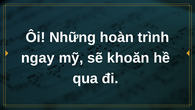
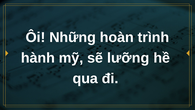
ngay: ngay -> hành (38, 58)
khoăn: khoăn -> lưỡng (128, 58)
